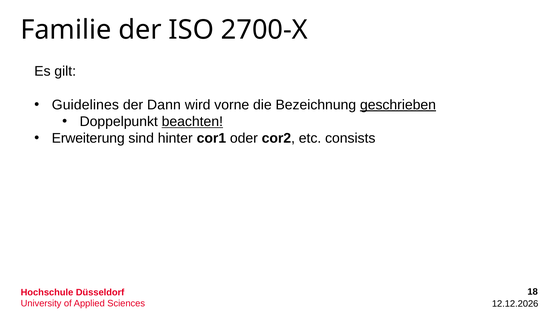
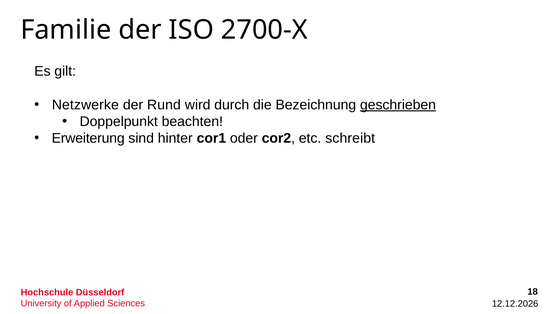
Guidelines: Guidelines -> Netzwerke (85, 105)
Dann: Dann -> Rund (164, 105)
vorne: vorne -> durch (232, 105)
beachten underline: present -> none (192, 122)
consists: consists -> schreibt (350, 138)
